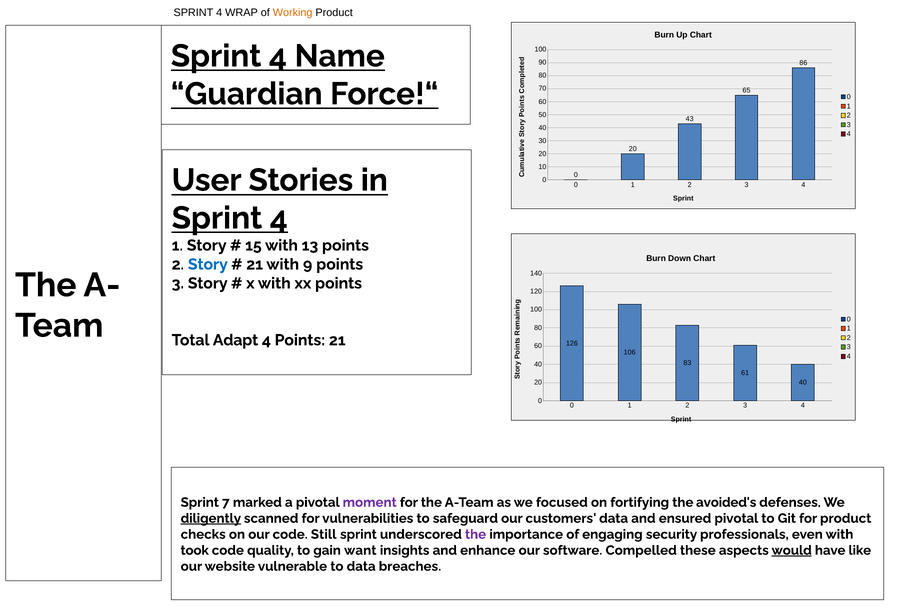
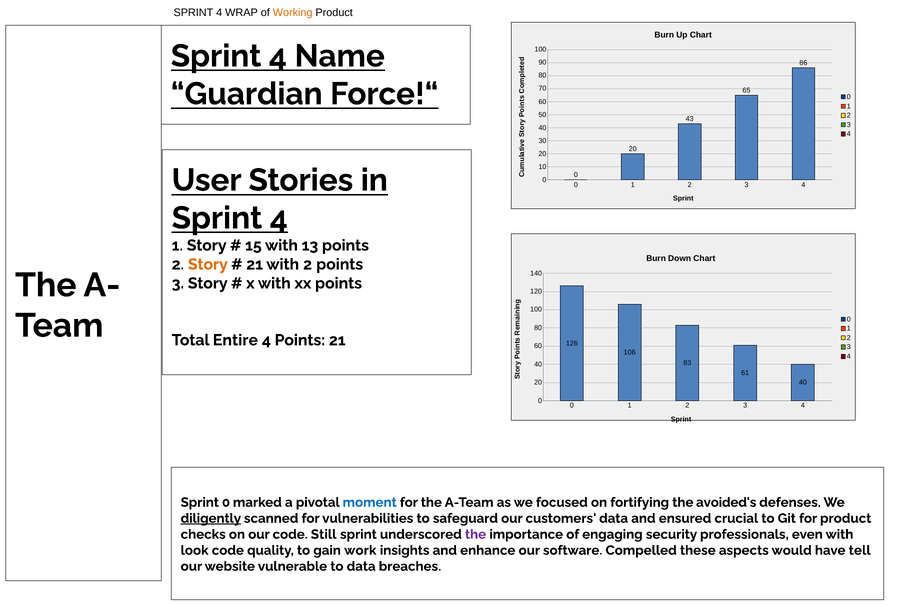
Story colour: blue -> orange (208, 264)
with 9: 9 -> 2 (308, 264)
Adapt: Adapt -> Entire (235, 340)
Sprint 7: 7 -> 0 (226, 502)
moment colour: purple -> blue (370, 502)
ensured pivotal: pivotal -> crucial (736, 518)
took: took -> look (195, 550)
want: want -> work (360, 550)
would underline: present -> none (792, 550)
like: like -> tell (860, 550)
